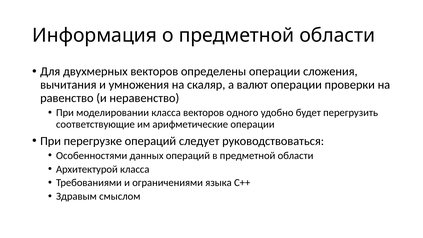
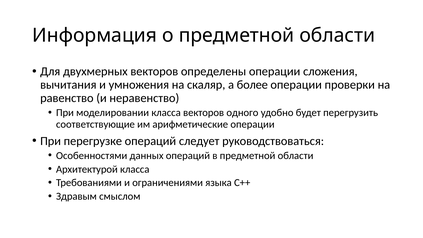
валют: валют -> более (252, 85)
